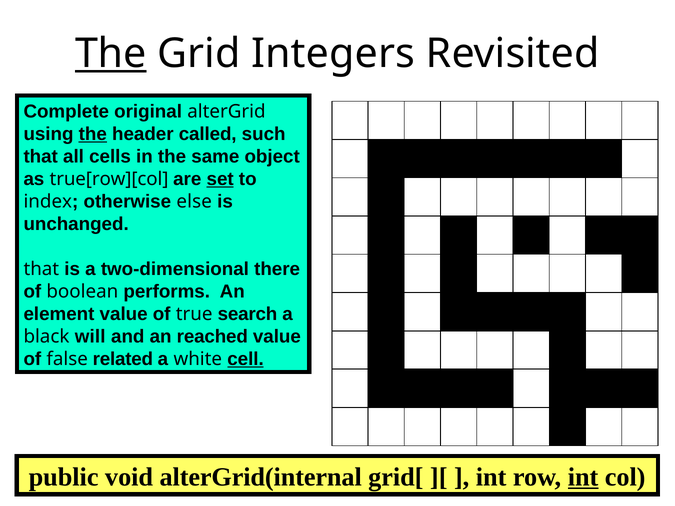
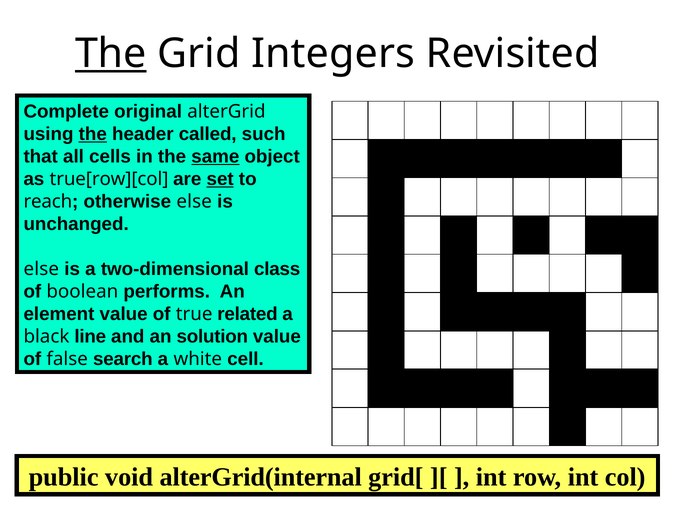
same underline: none -> present (215, 156)
index: index -> reach (48, 202)
that: that -> else (41, 269)
there: there -> class (277, 269)
search: search -> related (248, 314)
will: will -> line (90, 337)
reached: reached -> solution (212, 337)
related: related -> search (123, 359)
cell underline: present -> none (246, 359)
int underline: present -> none (583, 477)
